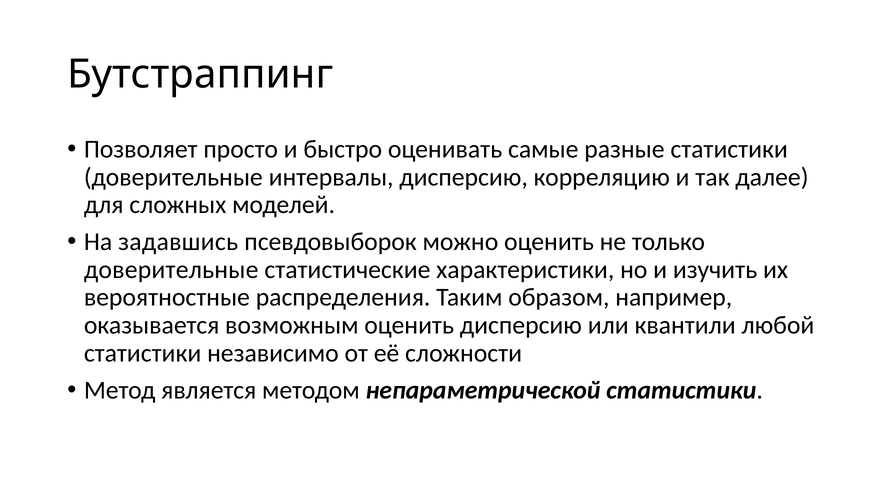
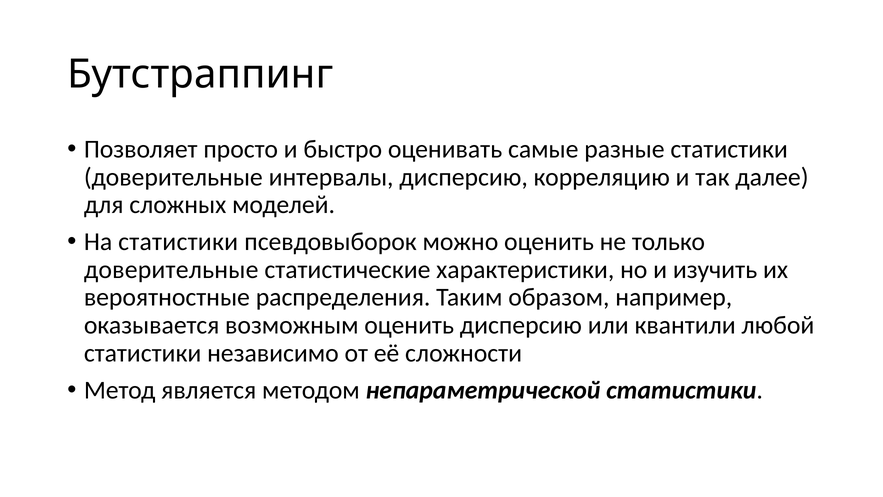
На задавшись: задавшись -> статистики (178, 242)
